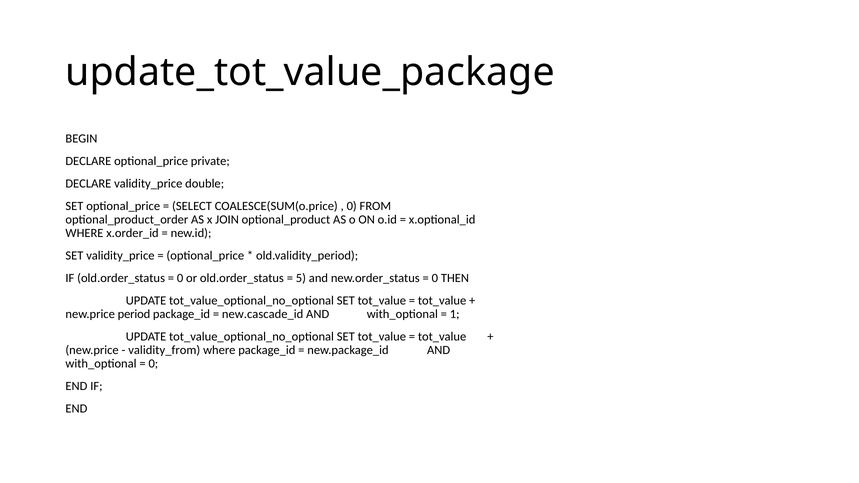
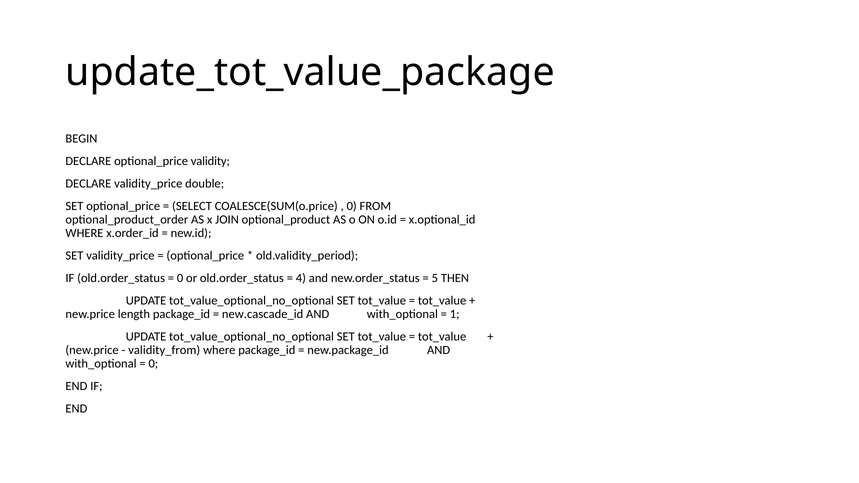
private: private -> validity (210, 161)
5: 5 -> 4 (301, 278)
0: 0 -> 5 (435, 278)
period: period -> length (134, 314)
